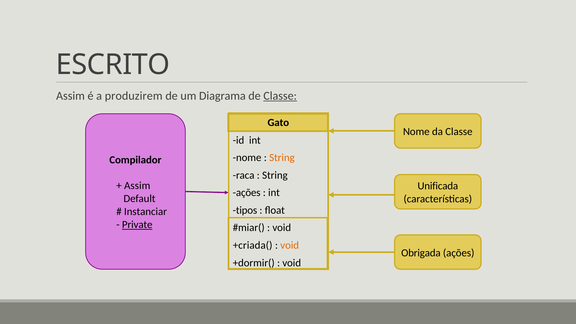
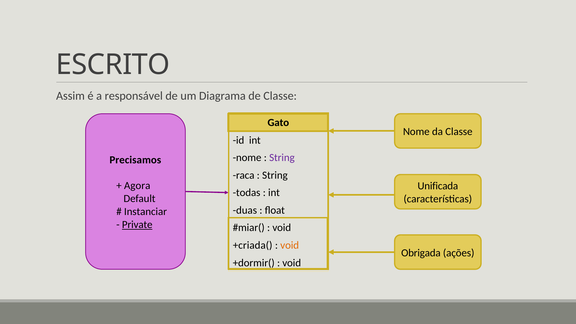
produzirem: produzirem -> responsável (134, 96)
Classe underline: present -> none (280, 96)
String colour: orange -> purple (282, 158)
Compilador: Compilador -> Precisamos (135, 160)
Assim: Assim -> Agora (137, 186)
ações: ações -> todas (247, 193)
tipos: tipos -> duas (245, 210)
